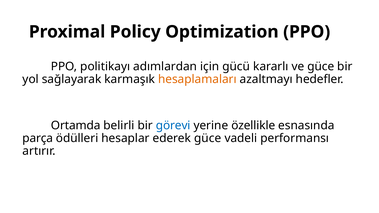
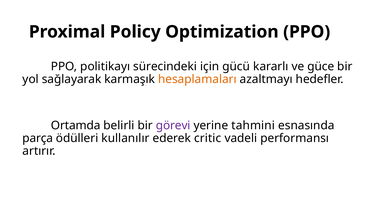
adımlardan: adımlardan -> sürecindeki (165, 66)
görevi colour: blue -> purple (173, 126)
özellikle: özellikle -> tahmini (253, 126)
hesaplar: hesaplar -> kullanılır (125, 138)
ederek güce: güce -> critic (208, 138)
